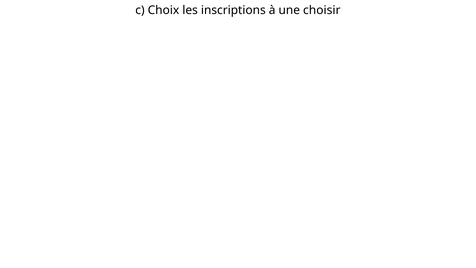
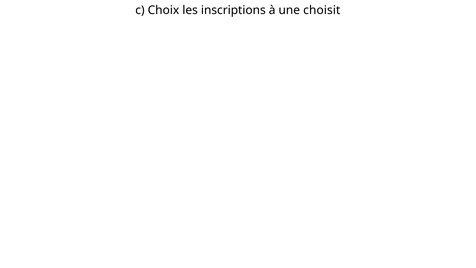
choisir: choisir -> choisit (322, 10)
